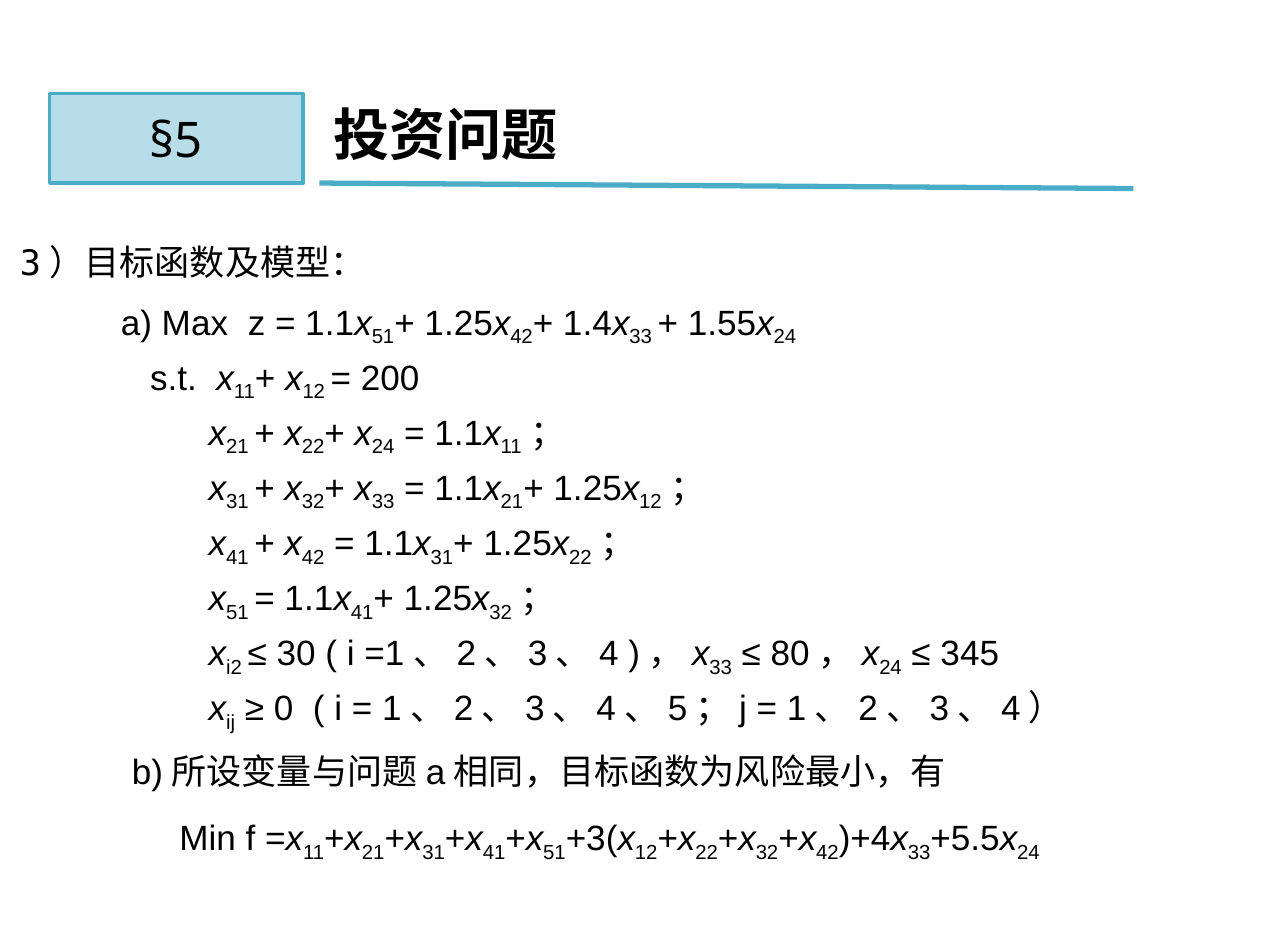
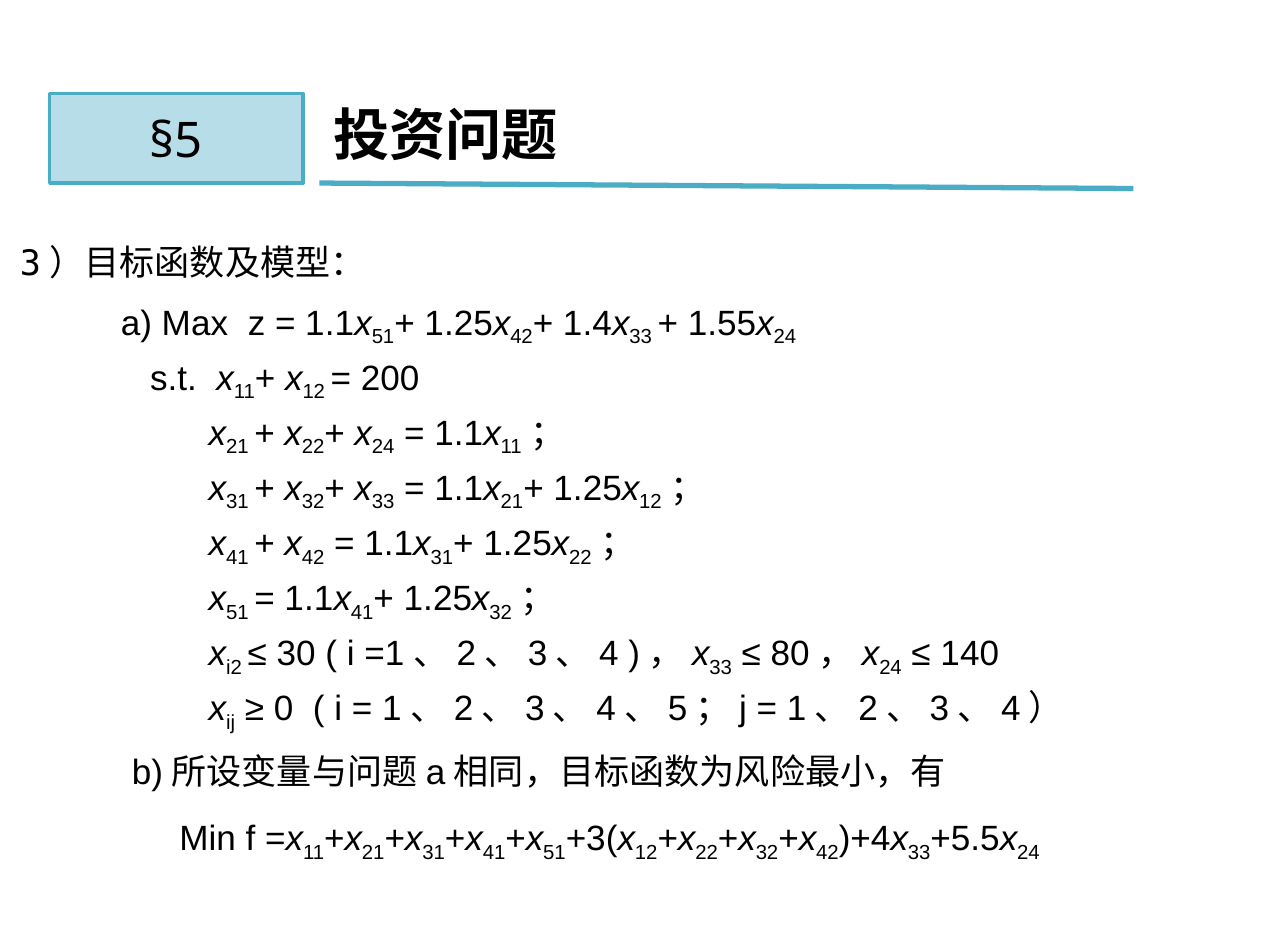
345: 345 -> 140 (970, 654)
